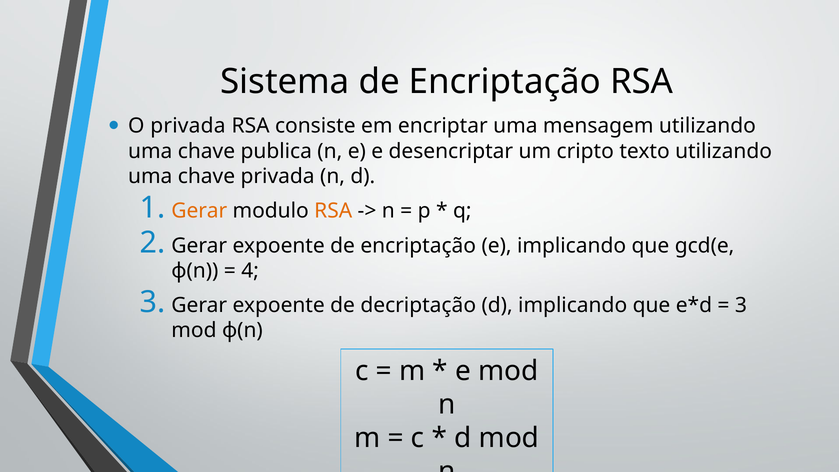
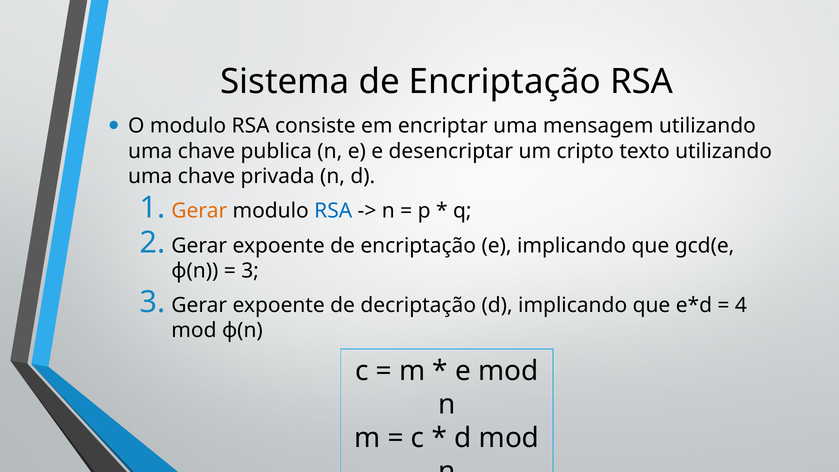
O privada: privada -> modulo (188, 126)
RSA colour: orange -> blue (333, 211)
4: 4 -> 3 (250, 271)
3: 3 -> 4 (741, 305)
